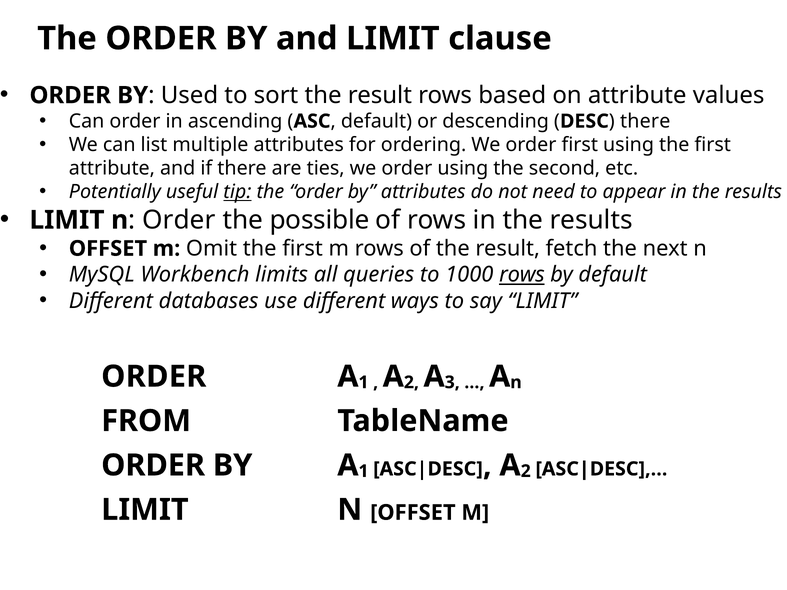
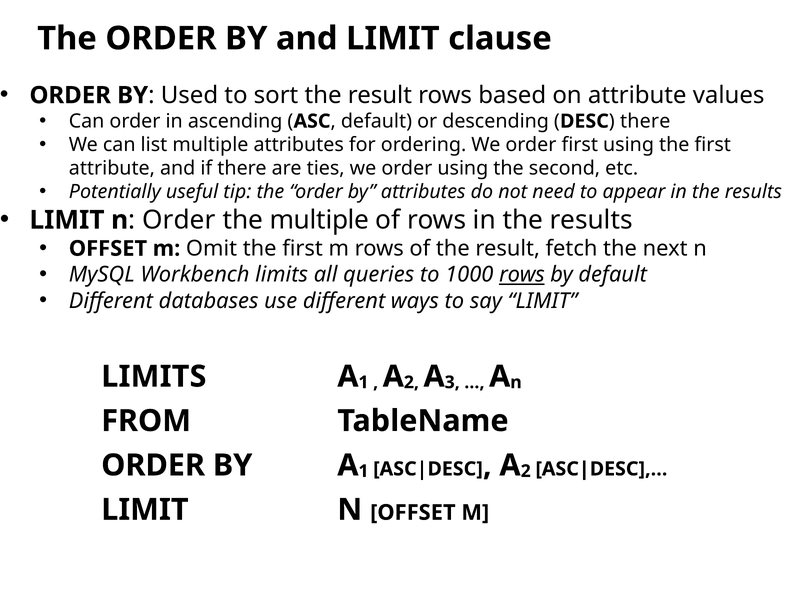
tip underline: present -> none (237, 192)
the possible: possible -> multiple (319, 220)
ORDER: ORDER -> LIMITS (154, 377)
